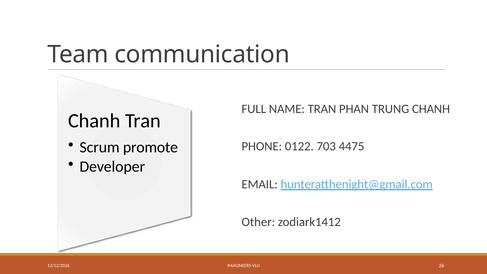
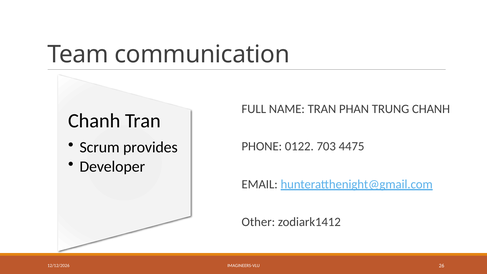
promote: promote -> provides (150, 147)
